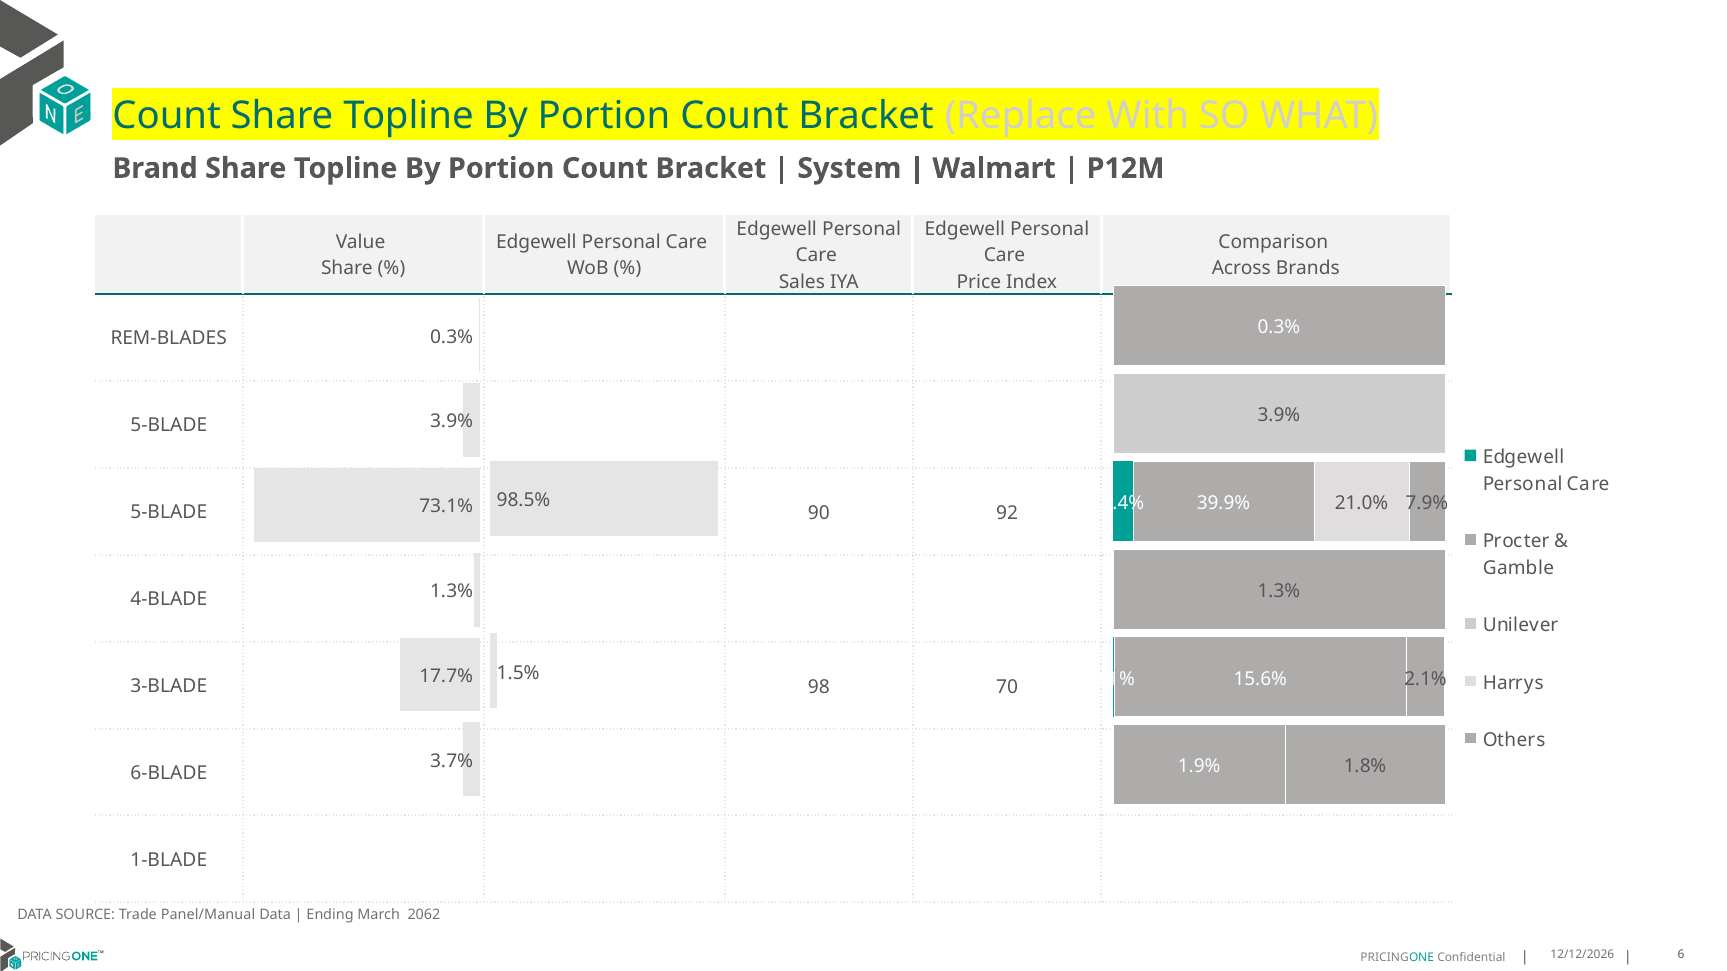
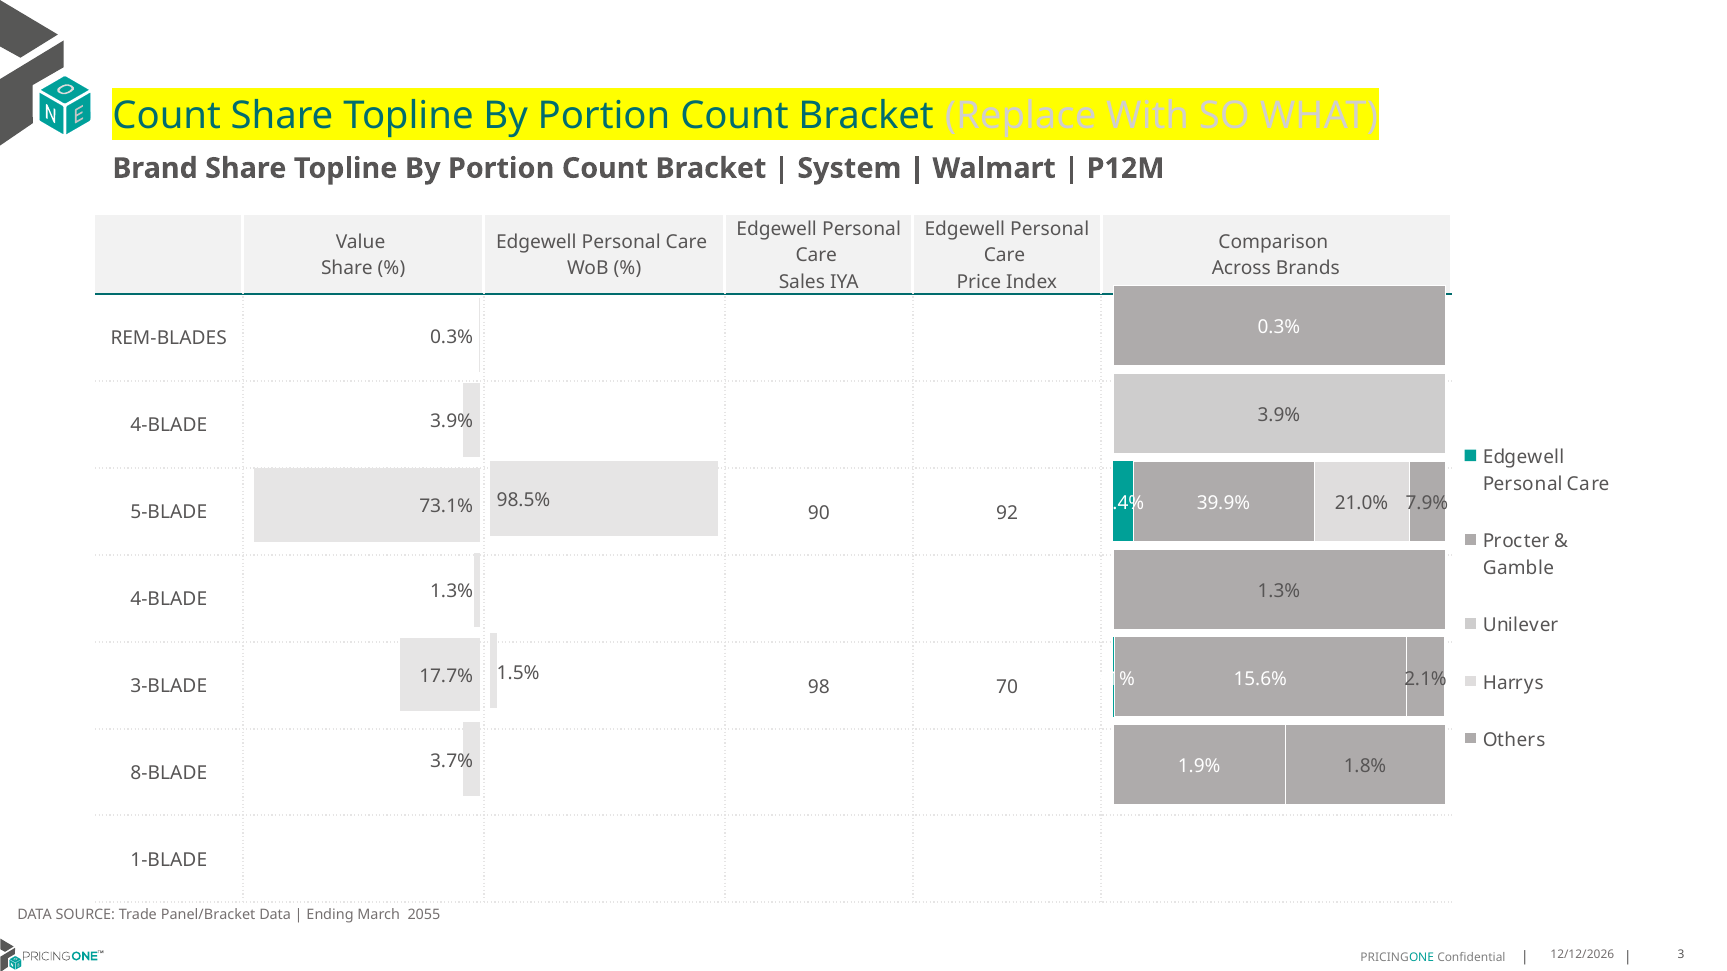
5-BLADE: 5-BLADE -> 4-BLADE (169, 426)
6-BLADE: 6-BLADE -> 8-BLADE (169, 773)
Panel/Manual: Panel/Manual -> Panel/Bracket (208, 915)
2062: 2062 -> 2055 (424, 915)
6: 6 -> 3 (1681, 955)
